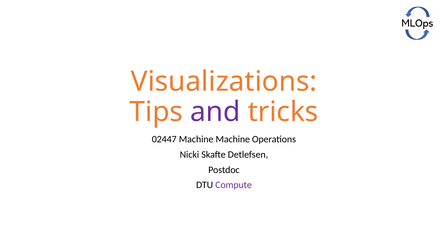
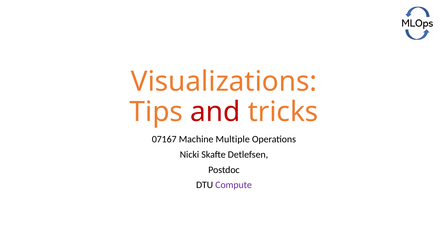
and colour: purple -> red (215, 112)
02447: 02447 -> 07167 (164, 139)
Machine Machine: Machine -> Multiple (233, 139)
